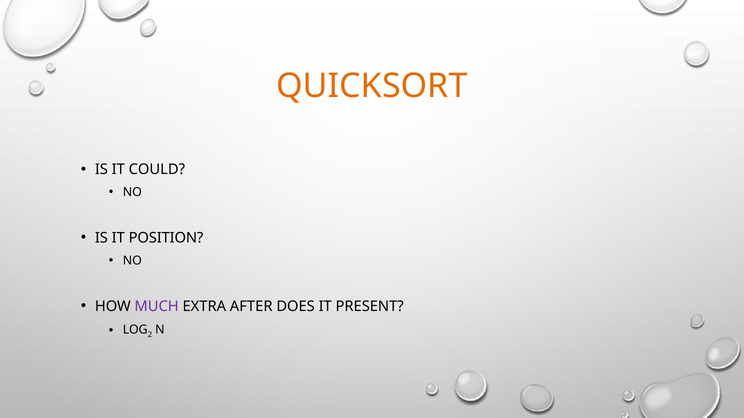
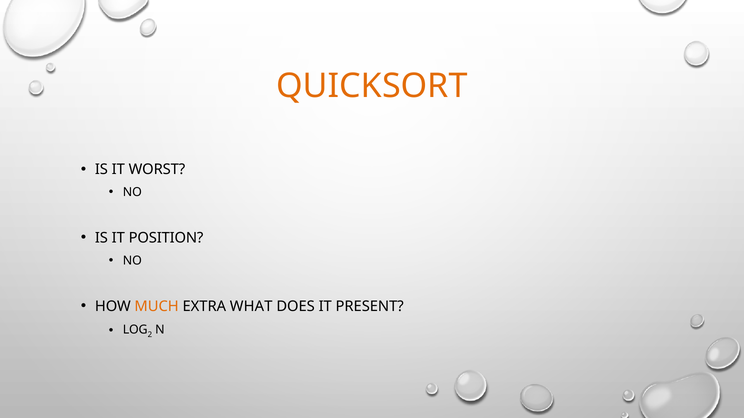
COULD: COULD -> WORST (157, 170)
MUCH colour: purple -> orange (157, 307)
AFTER: AFTER -> WHAT (251, 307)
